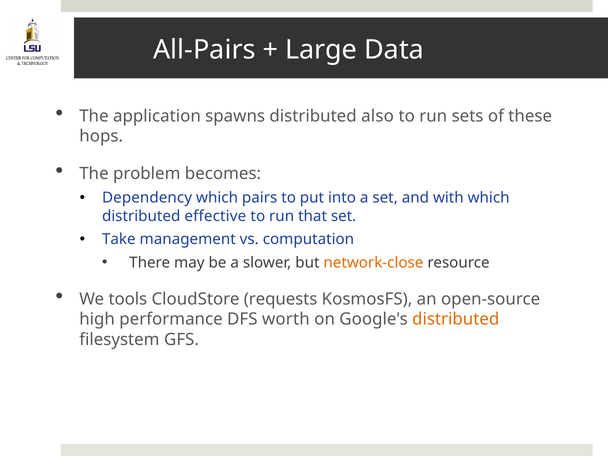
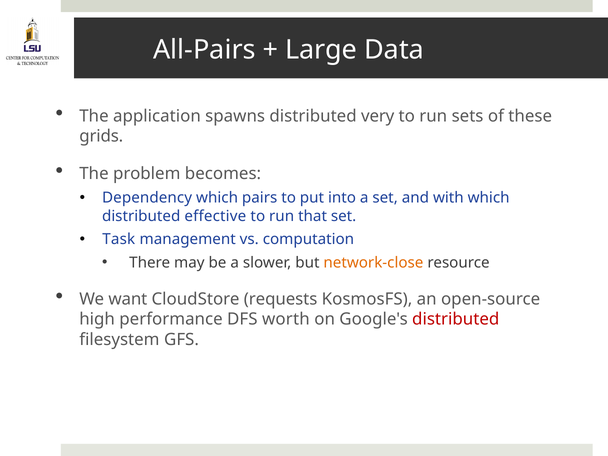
also: also -> very (378, 116)
hops: hops -> grids (101, 136)
Take: Take -> Task (119, 239)
tools: tools -> want (128, 299)
distributed colour: orange -> red (456, 319)
